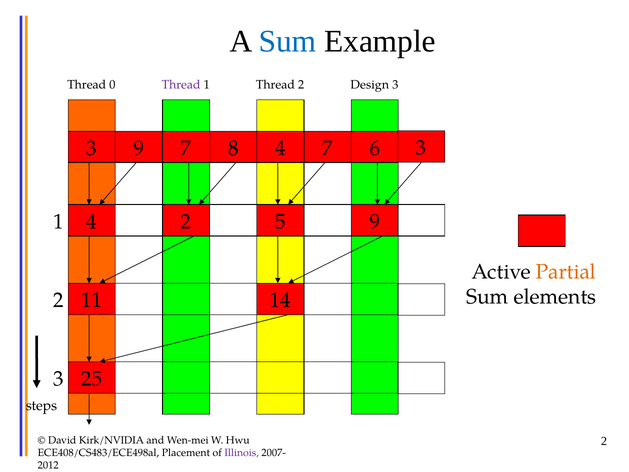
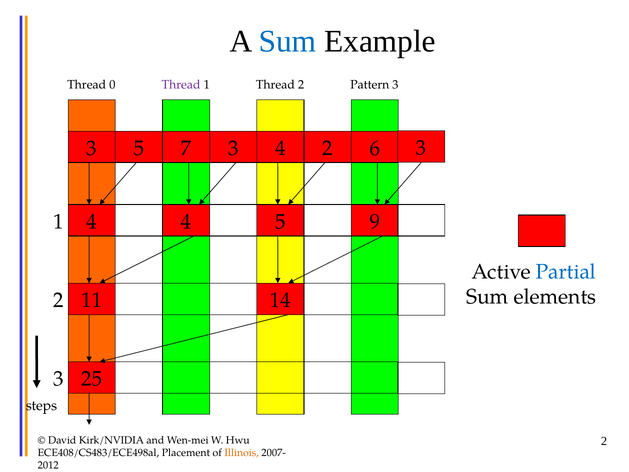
Design: Design -> Pattern (370, 85)
3 9: 9 -> 5 (139, 148)
7 8: 8 -> 3 (233, 148)
4 7: 7 -> 2 (328, 148)
4 2: 2 -> 4 (186, 222)
Partial colour: orange -> blue (566, 272)
Illinois colour: purple -> orange (242, 453)
